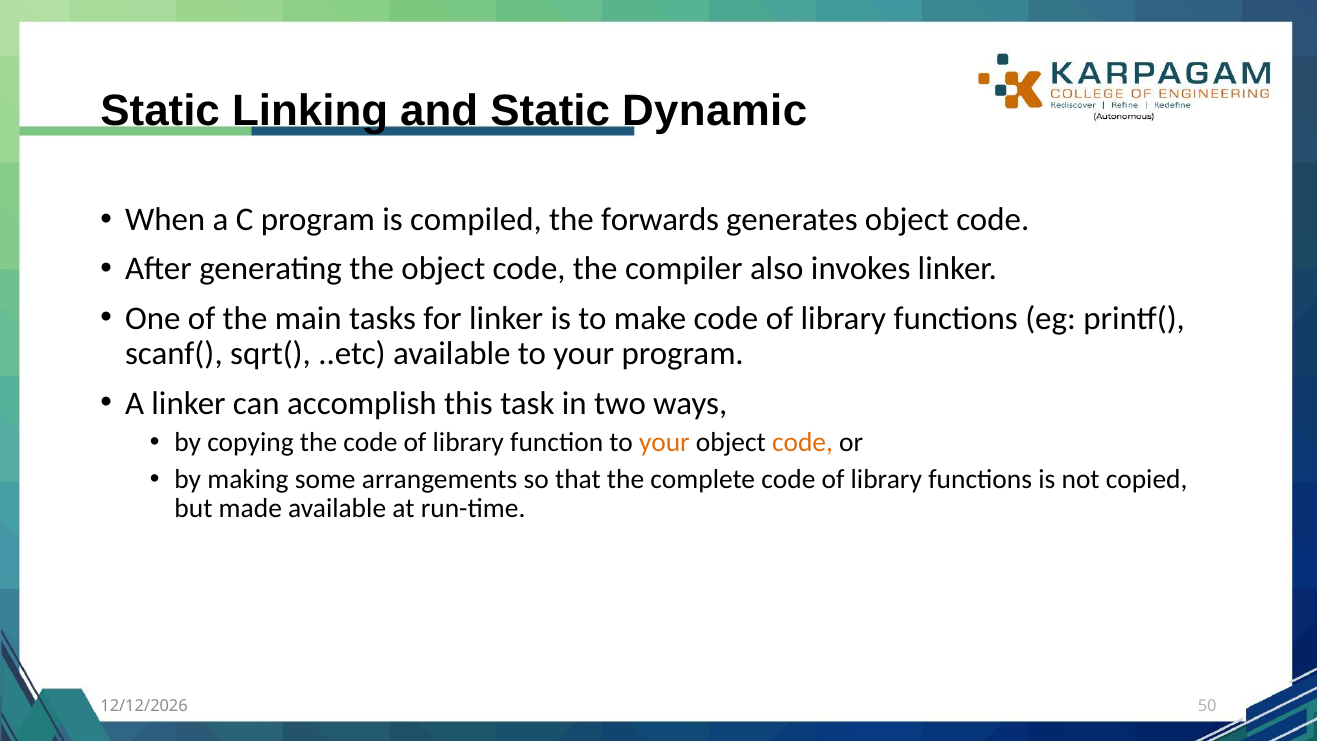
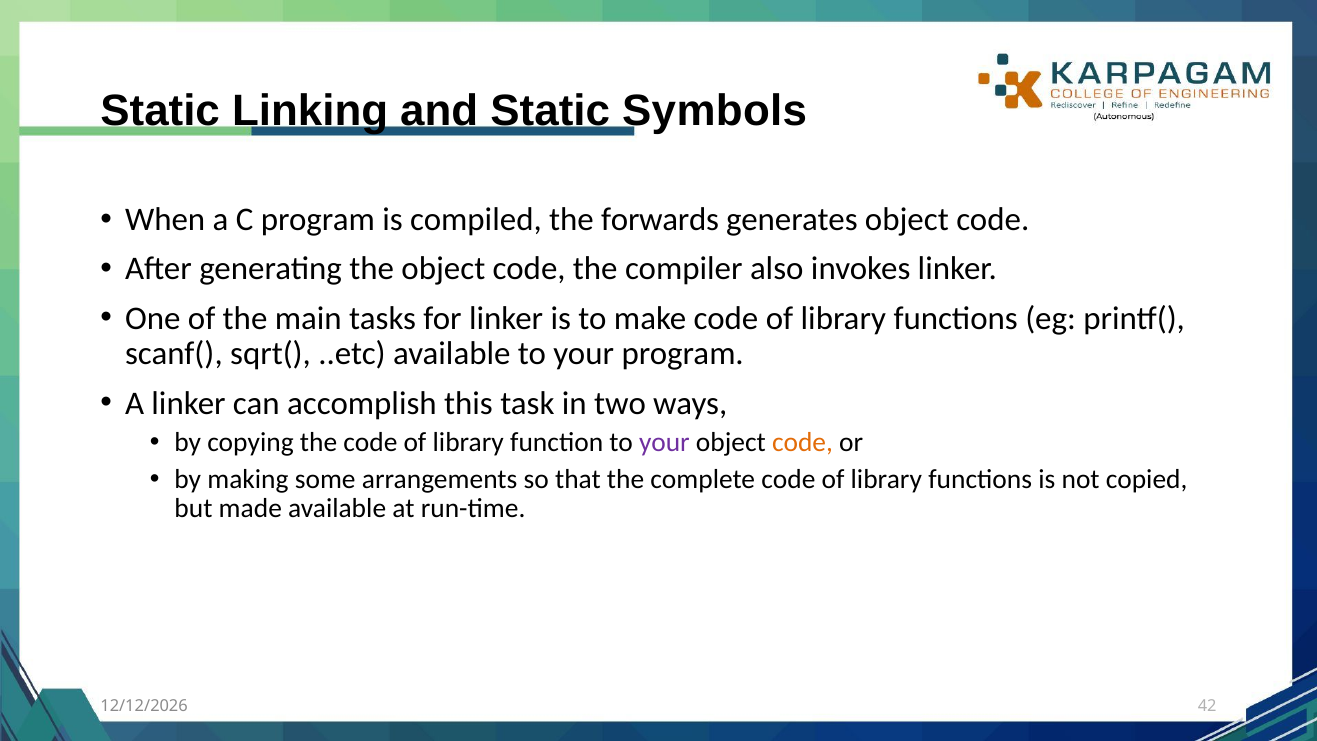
Dynamic: Dynamic -> Symbols (715, 111)
your colour: orange -> purple (664, 443)
50: 50 -> 42 (1207, 706)
